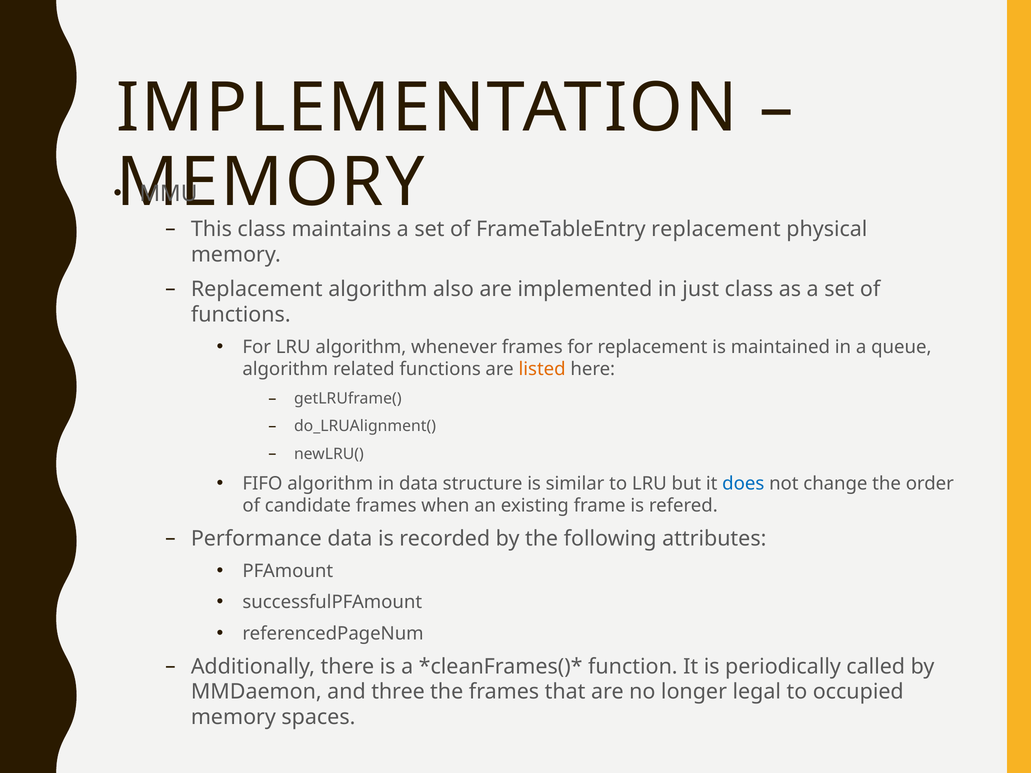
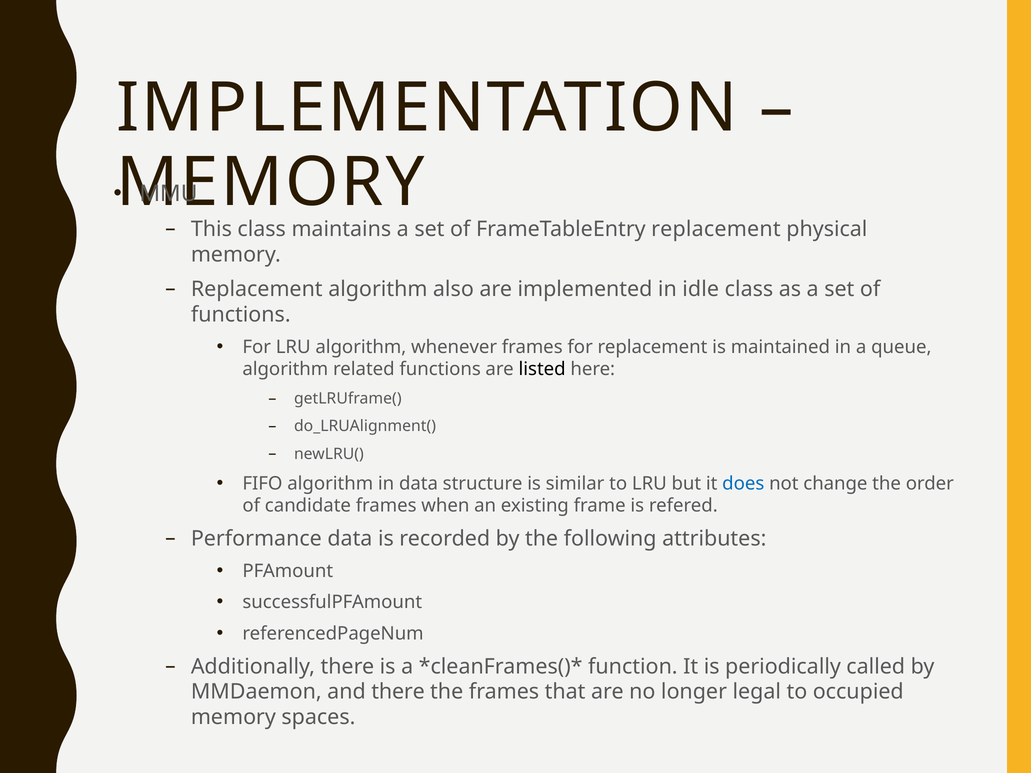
just: just -> idle (701, 289)
listed colour: orange -> black (542, 369)
and three: three -> there (398, 692)
